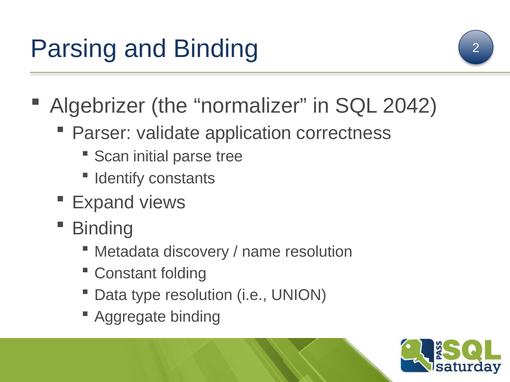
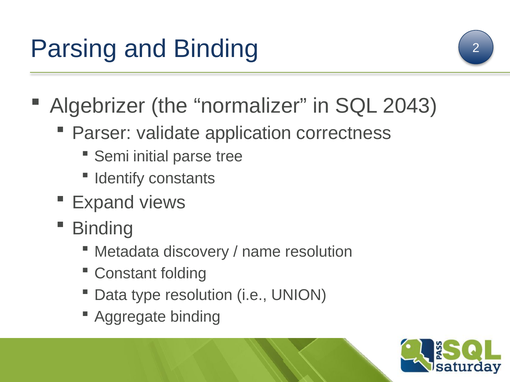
2042: 2042 -> 2043 (410, 106)
Scan: Scan -> Semi (112, 157)
